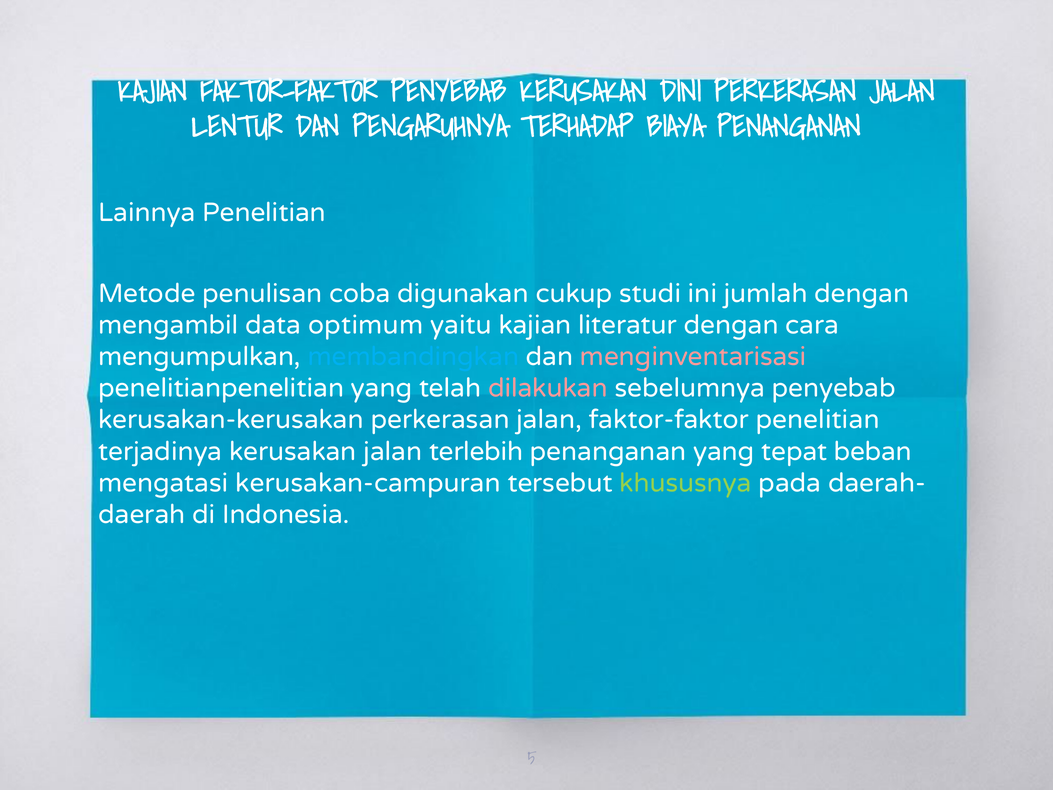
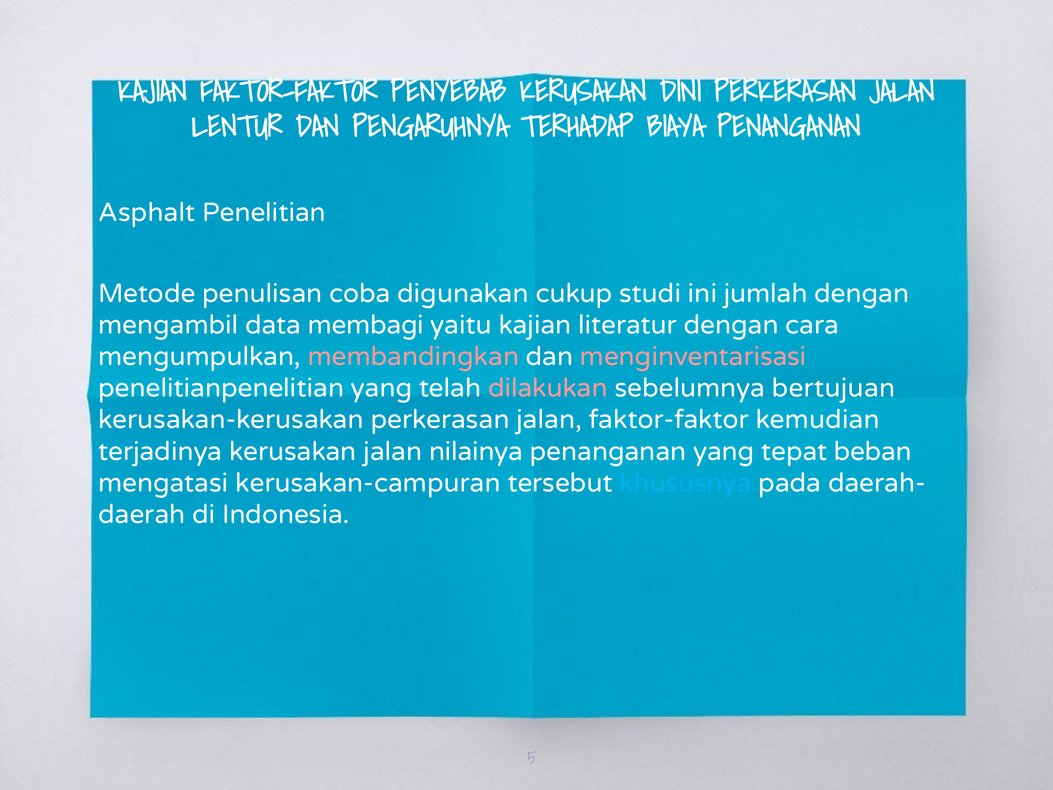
Lainnya: Lainnya -> Asphalt (147, 213)
optimum: optimum -> membagi (366, 325)
membandingkan colour: light blue -> pink (413, 356)
sebelumnya penyebab: penyebab -> bertujuan (834, 388)
faktor-faktor penelitian: penelitian -> kemudian (818, 420)
terlebih: terlebih -> nilainya (476, 451)
khususnya colour: light green -> light blue (686, 483)
